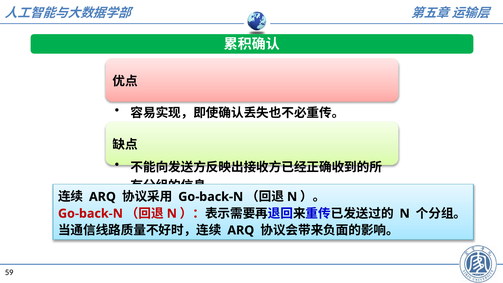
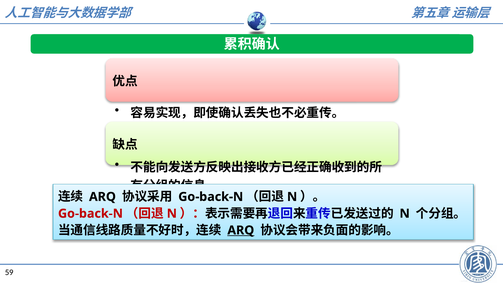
ARQ underline: none -> present (241, 230)
